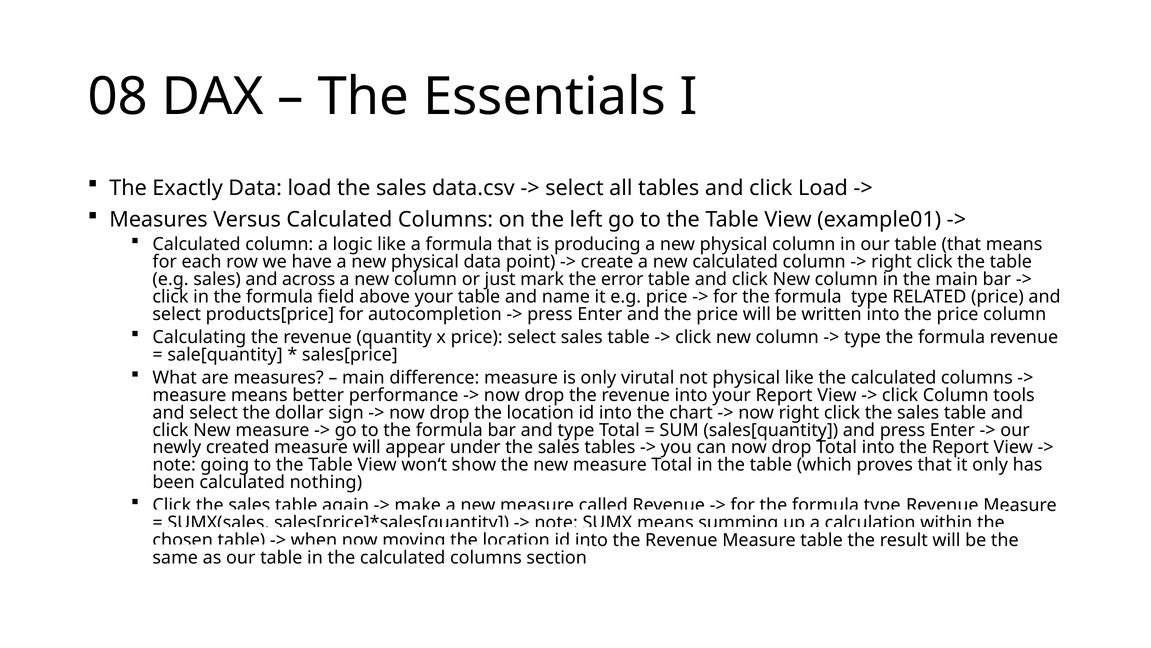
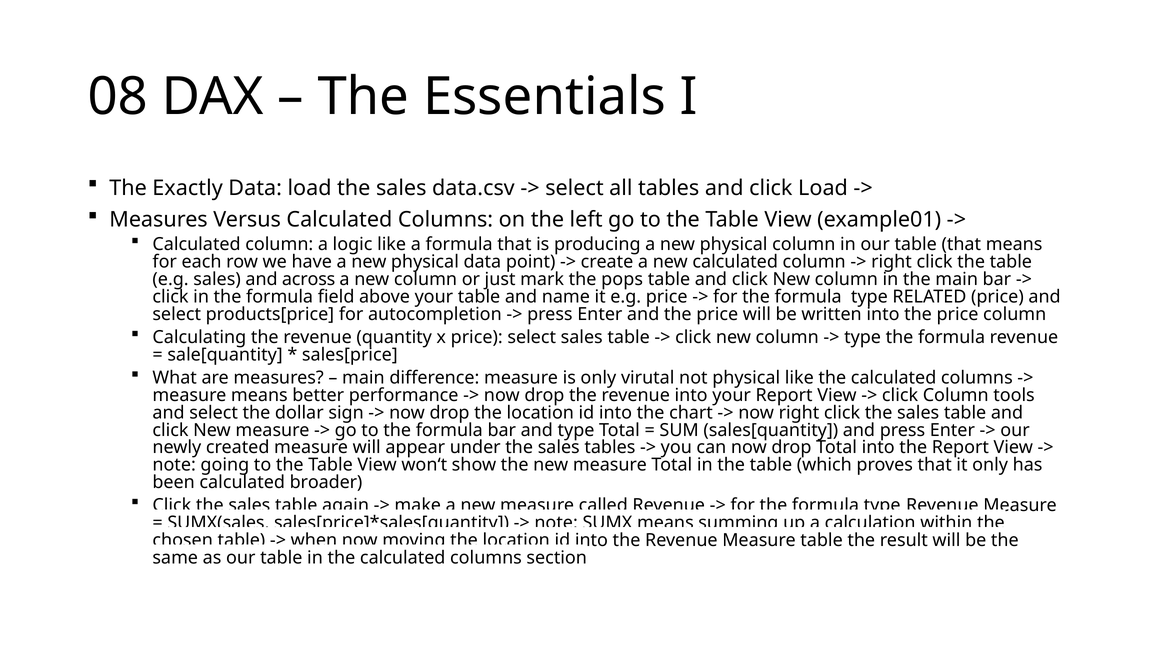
error: error -> pops (622, 279)
nothing: nothing -> broader (326, 482)
